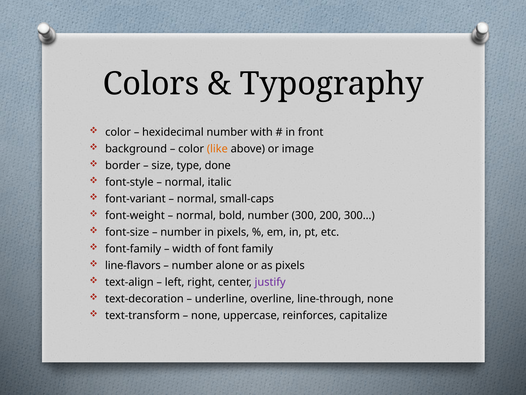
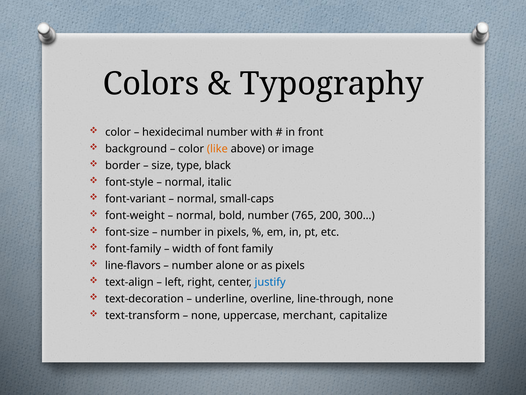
done: done -> black (218, 165)
300: 300 -> 765 (304, 215)
justify colour: purple -> blue (270, 282)
reinforces: reinforces -> merchant (309, 315)
